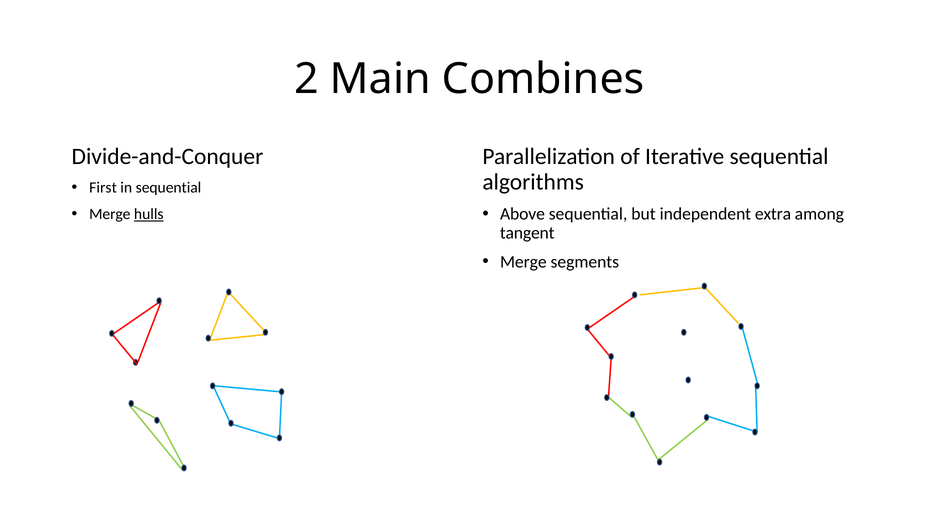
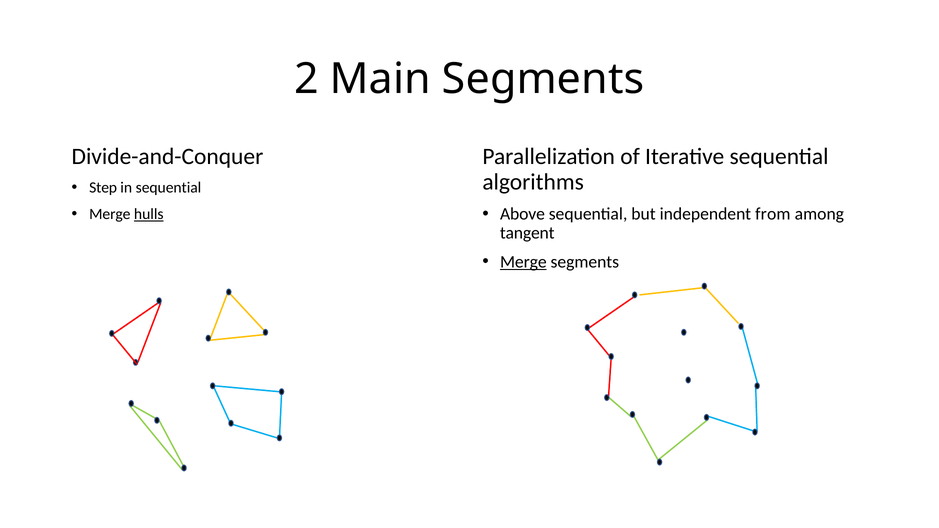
Main Combines: Combines -> Segments (543, 79)
First: First -> Step (103, 188)
extra: extra -> from (773, 214)
Merge underline: none -> present (523, 262)
